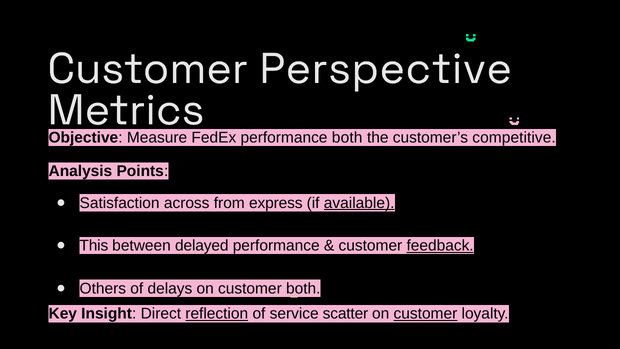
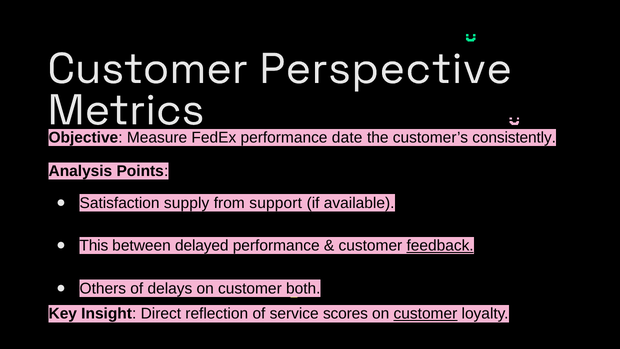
performance both: both -> date (347, 138)
competitive: competitive -> consistently (514, 138)
across: across -> supply (187, 203)
express: express -> support (276, 203)
available underline: present -> none (359, 203)
reflection underline: present -> none (217, 314)
scatter: scatter -> scores (345, 314)
